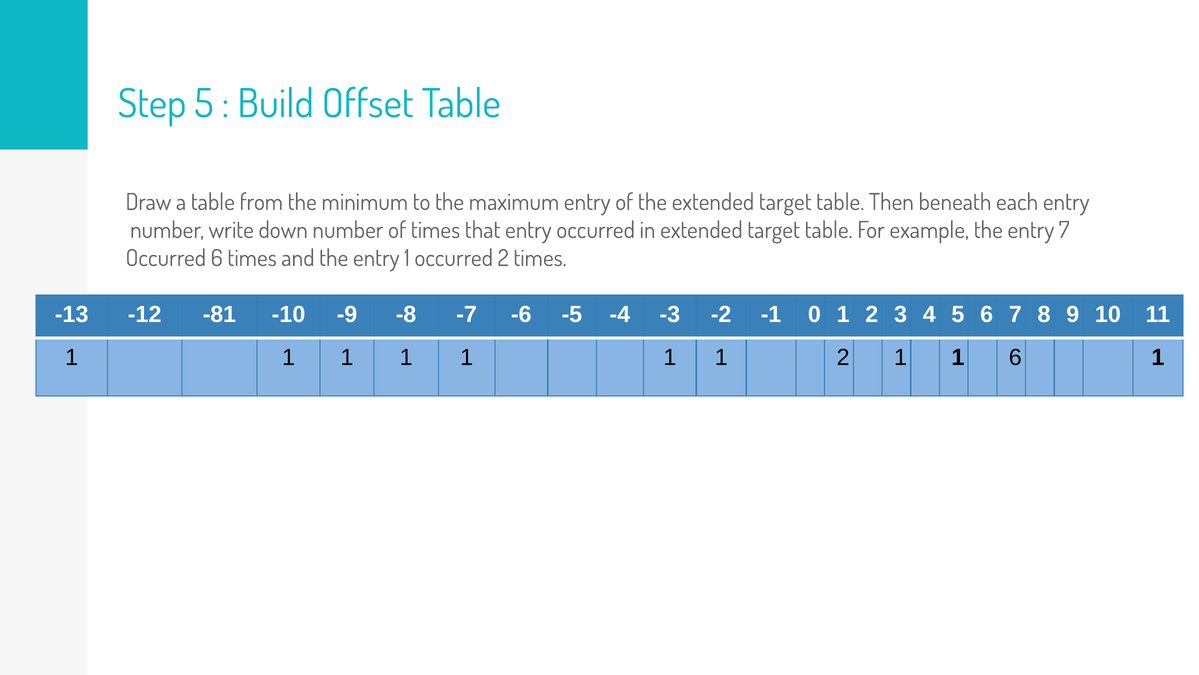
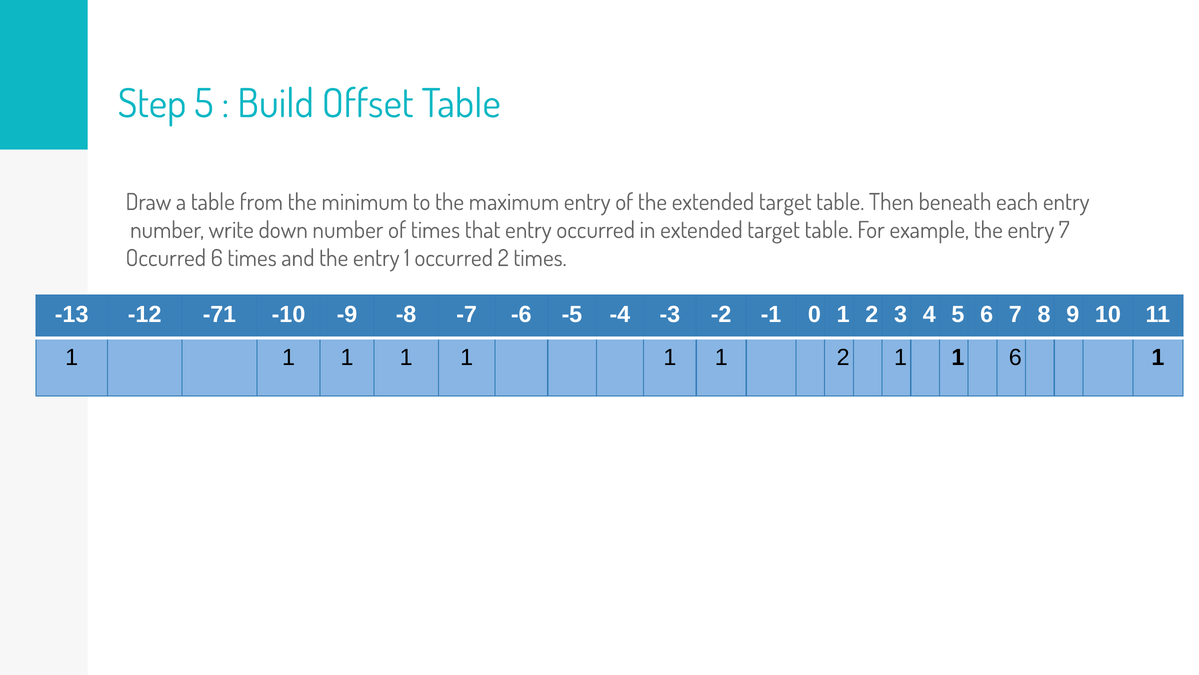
-81: -81 -> -71 (219, 314)
